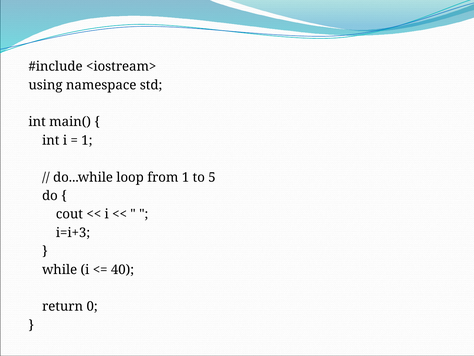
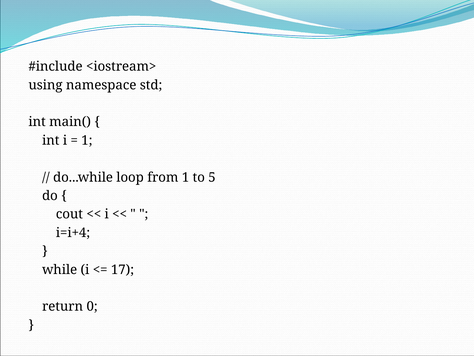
i=i+3: i=i+3 -> i=i+4 (73, 232)
40: 40 -> 17 (122, 269)
